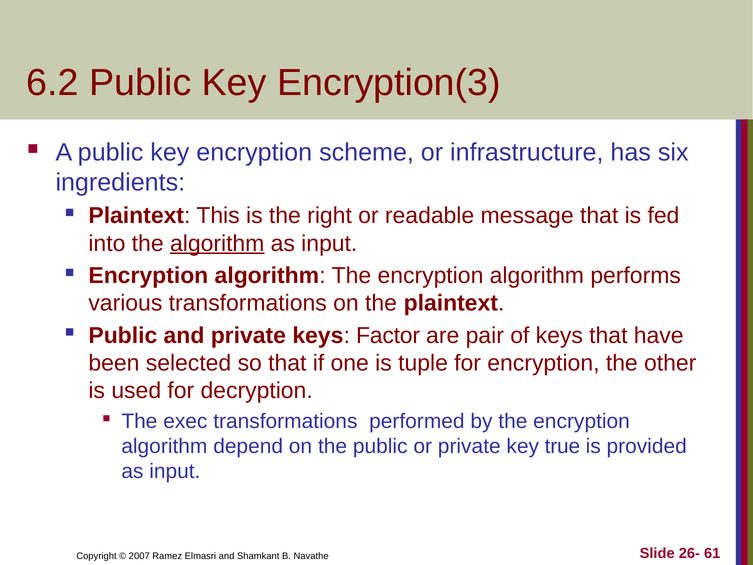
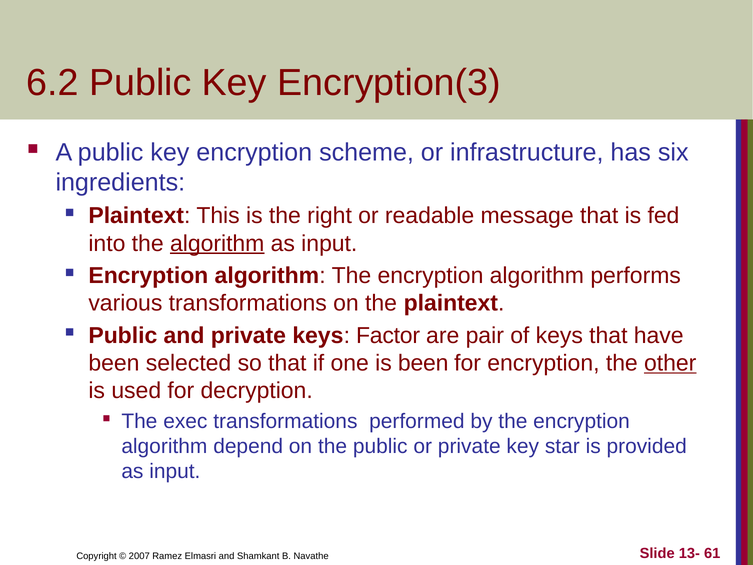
is tuple: tuple -> been (423, 363)
other underline: none -> present (670, 363)
true: true -> star (562, 446)
26-: 26- -> 13- (689, 553)
